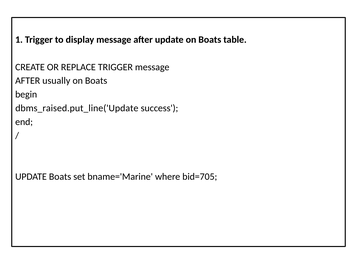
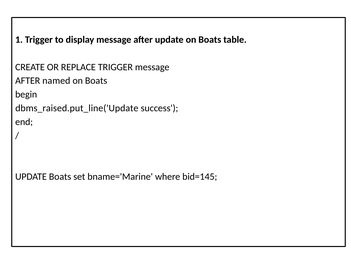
usually: usually -> named (56, 81)
bid=705: bid=705 -> bid=145 (200, 176)
